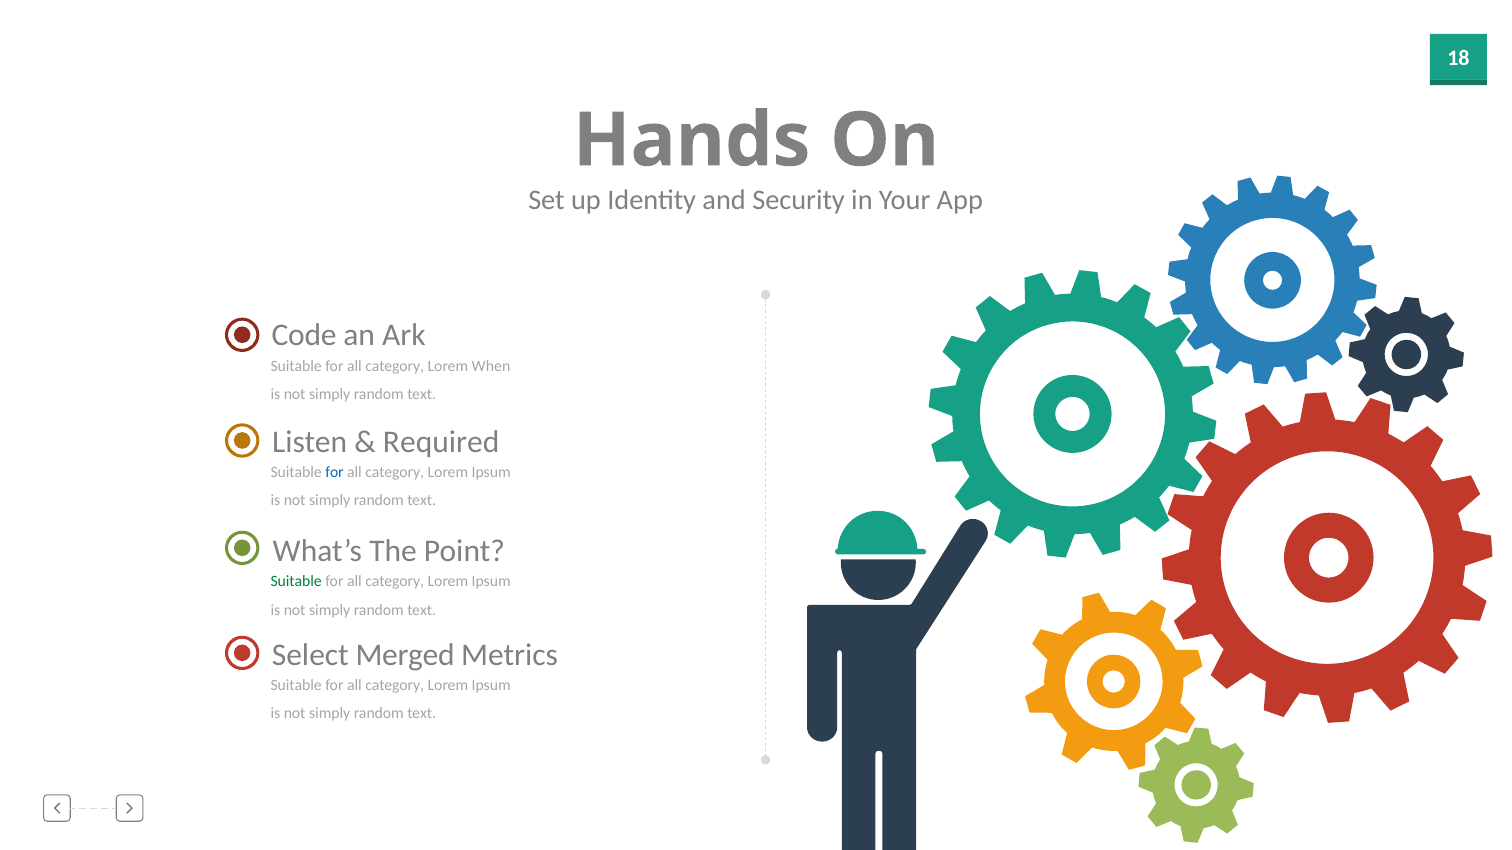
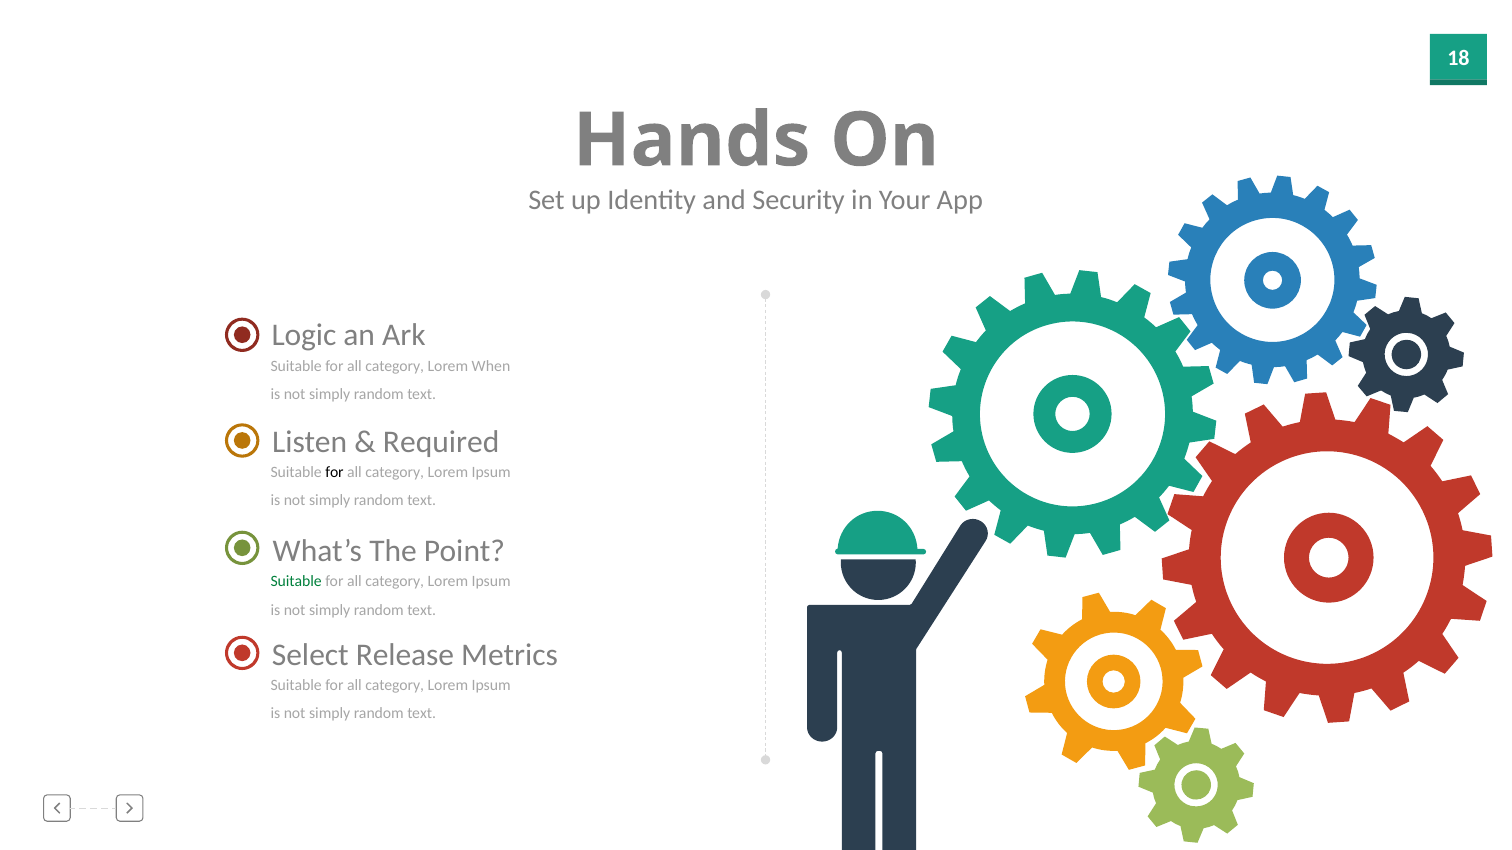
Code: Code -> Logic (304, 336)
for colour: blue -> black (335, 473)
Merged: Merged -> Release (405, 655)
